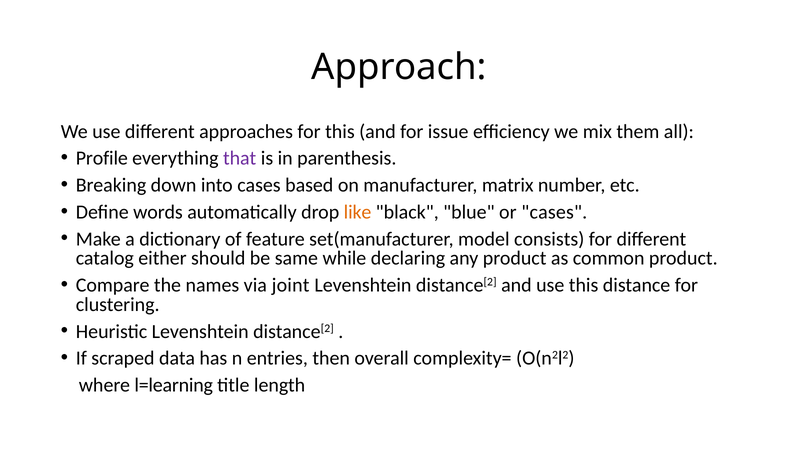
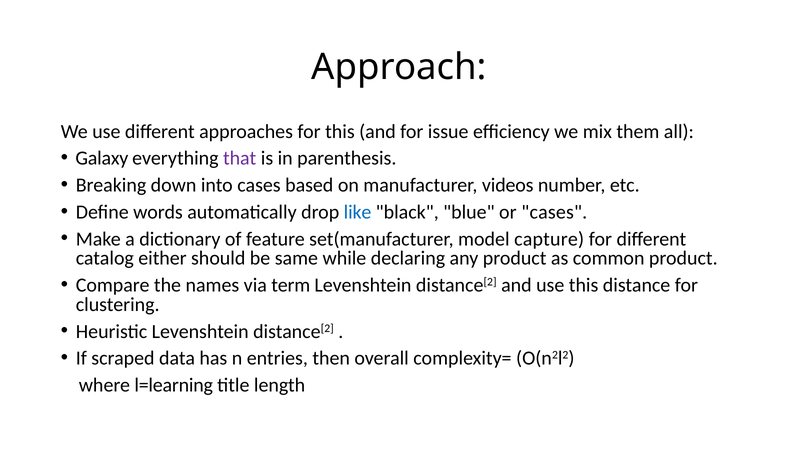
Profile: Profile -> Galaxy (102, 158)
matrix: matrix -> videos (508, 185)
like colour: orange -> blue (358, 212)
consists: consists -> capture (549, 239)
joint: joint -> term (291, 285)
